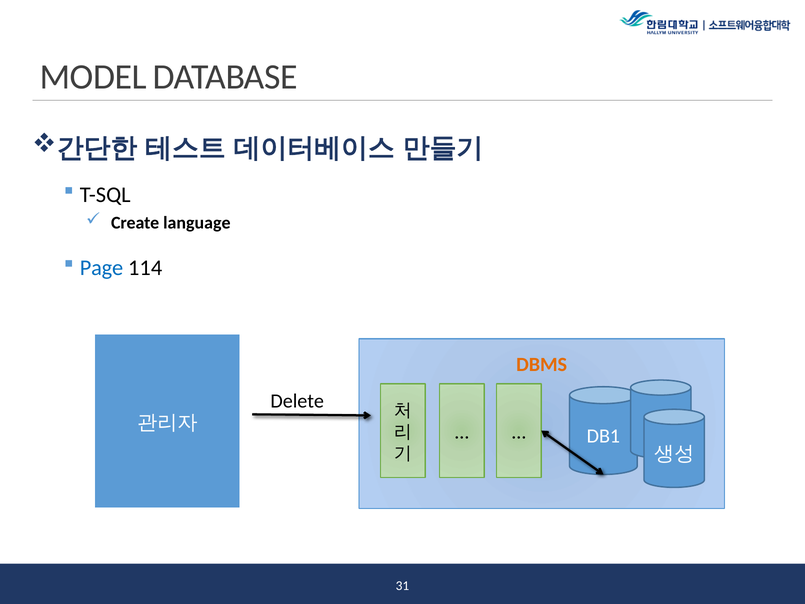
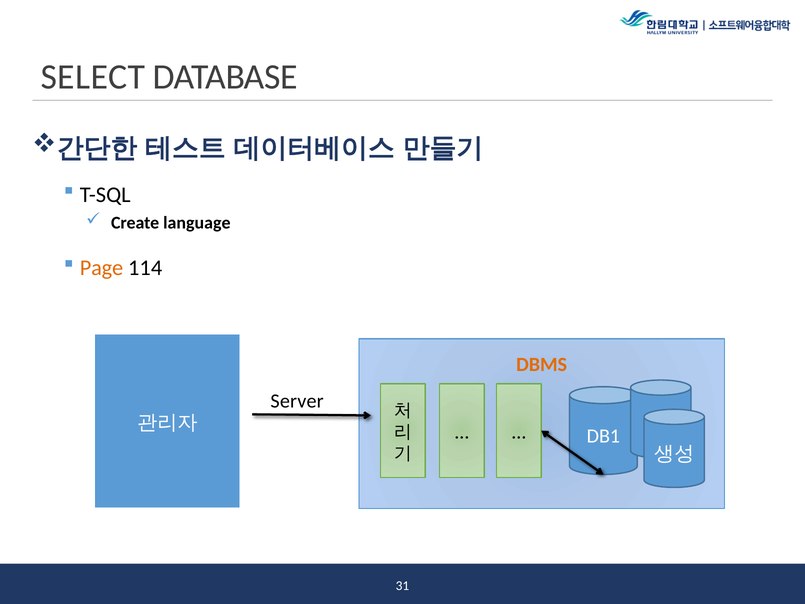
MODEL: MODEL -> SELECT (93, 77)
Page colour: blue -> orange (102, 268)
Delete: Delete -> Server (297, 401)
